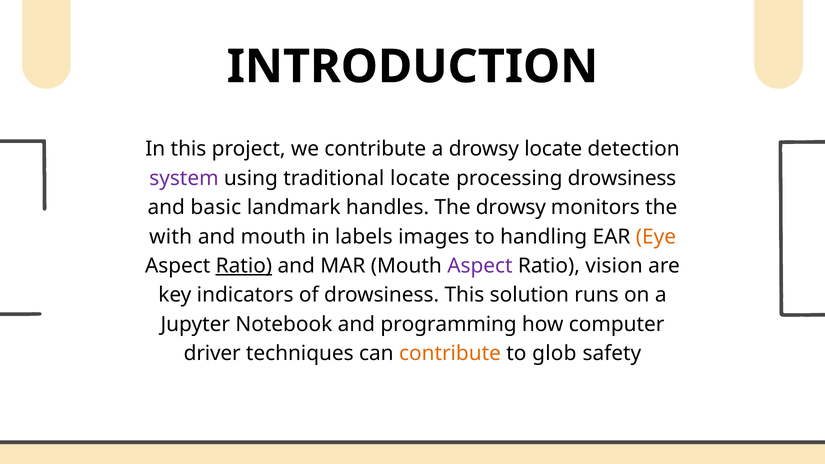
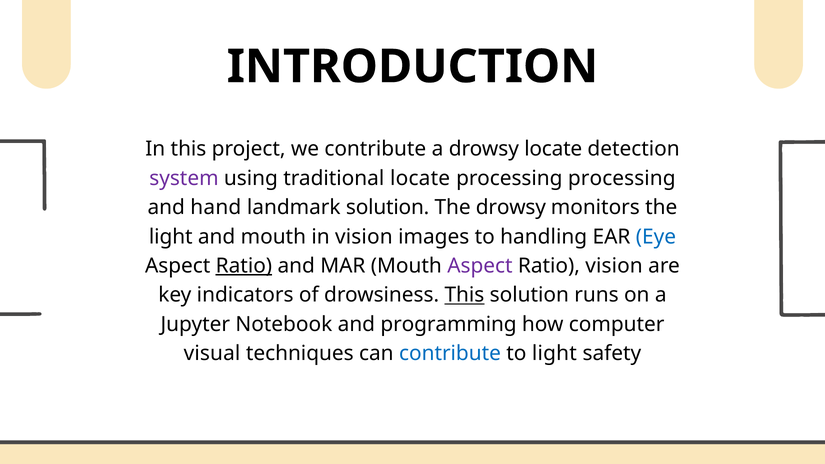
processing drowsiness: drowsiness -> processing (622, 178)
basic: basic -> hand (216, 207)
landmark handles: handles -> solution (388, 207)
with: with -> light (171, 237)
in labels: labels -> vision (364, 237)
Eye colour: orange -> blue (656, 237)
This underline: none -> present (464, 295)
driver: driver -> visual (212, 353)
contribute colour: orange -> blue (450, 353)
to glob: glob -> light (554, 353)
